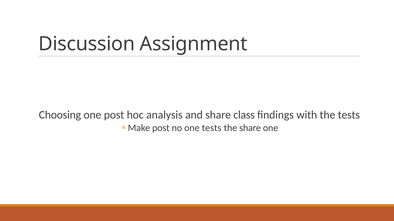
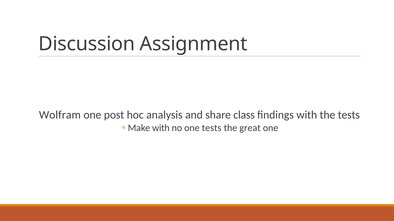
Choosing: Choosing -> Wolfram (60, 115)
post: post -> with (161, 128)
the share: share -> great (250, 128)
